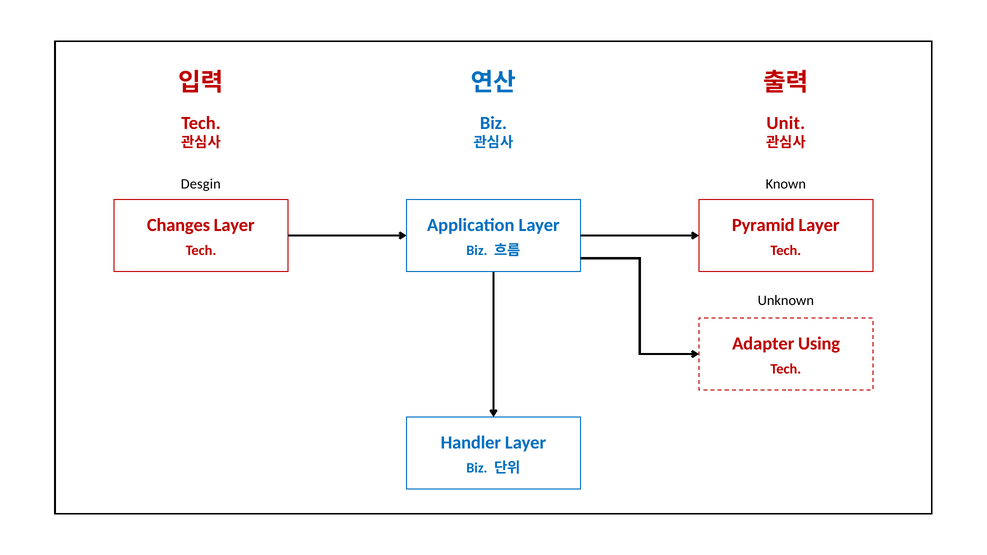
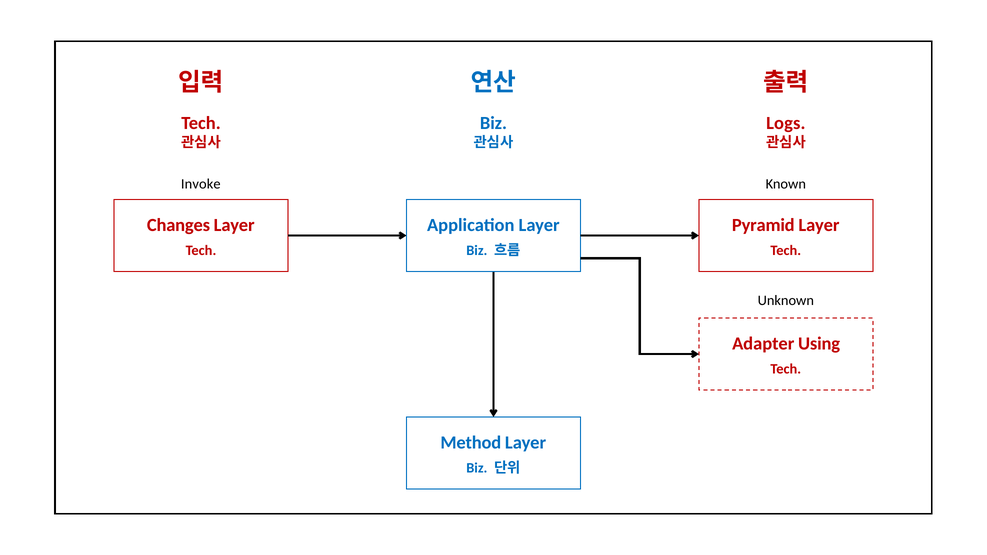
Unit: Unit -> Logs (786, 123)
Desgin: Desgin -> Invoke (201, 184)
Handler: Handler -> Method (471, 443)
